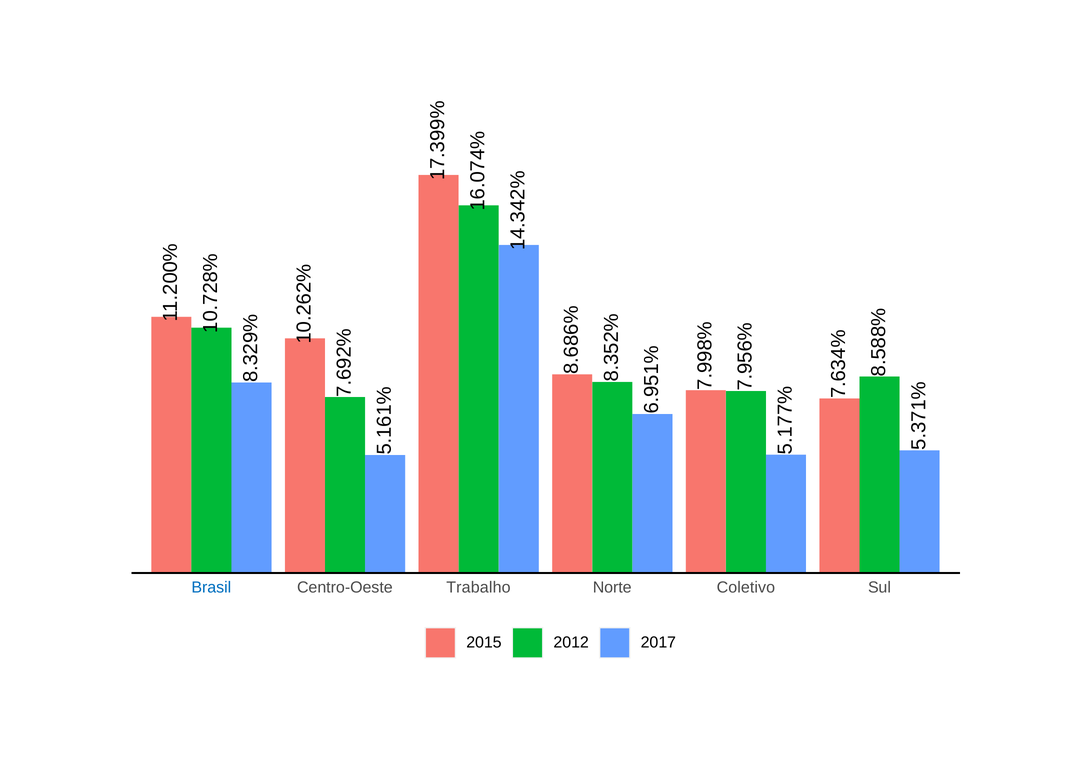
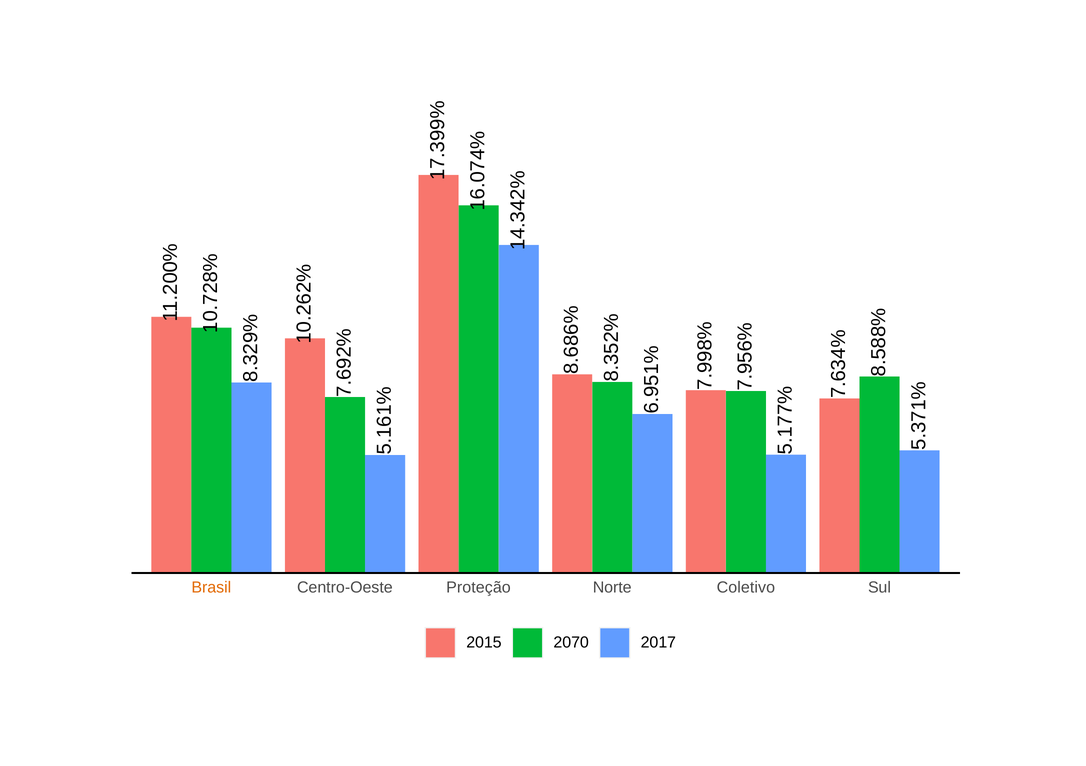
Brasil colour: blue -> orange (211, 587)
Trabalho: Trabalho -> Proteção (478, 587)
2012: 2012 -> 2070 (571, 642)
